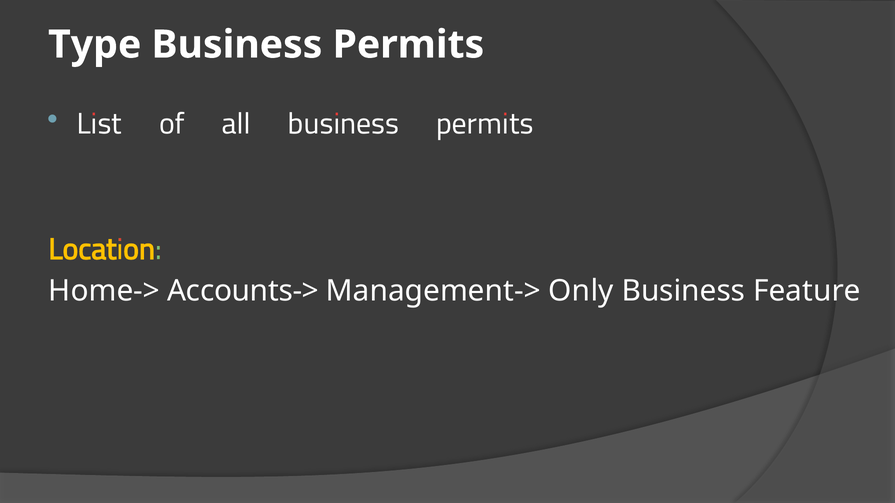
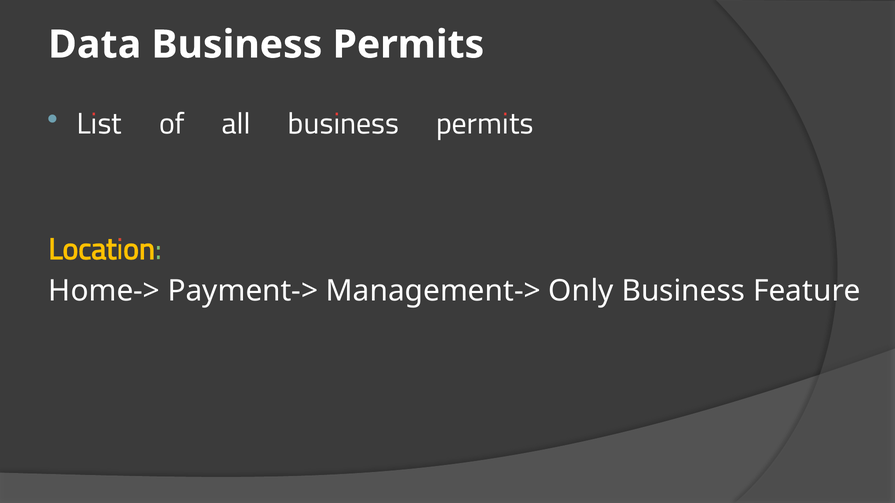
Type: Type -> Data (95, 45)
Accounts->: Accounts-> -> Payment-> (243, 291)
